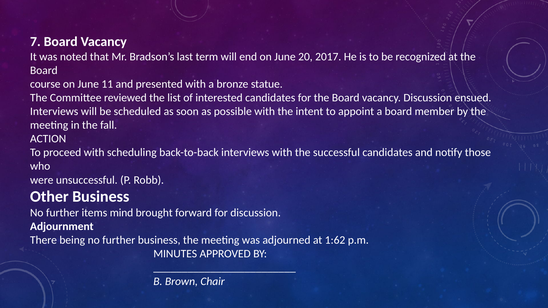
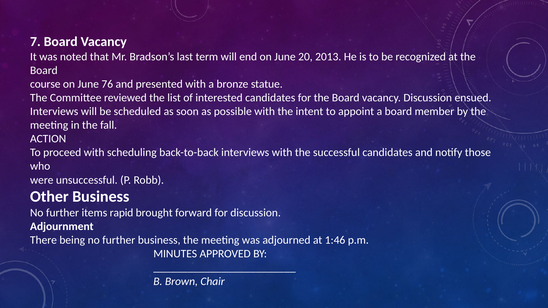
2017: 2017 -> 2013 (328, 57)
11: 11 -> 76 (107, 84)
mind: mind -> rapid (122, 213)
1:62: 1:62 -> 1:46 (335, 240)
